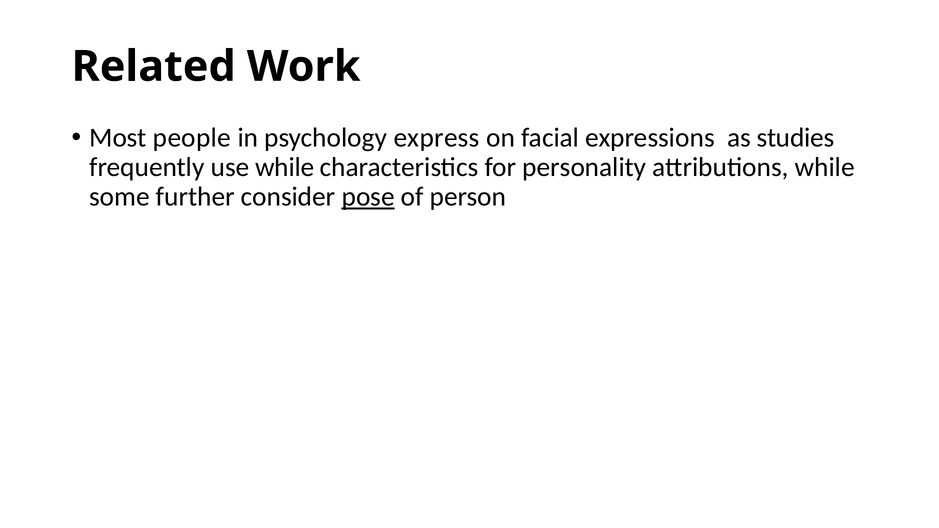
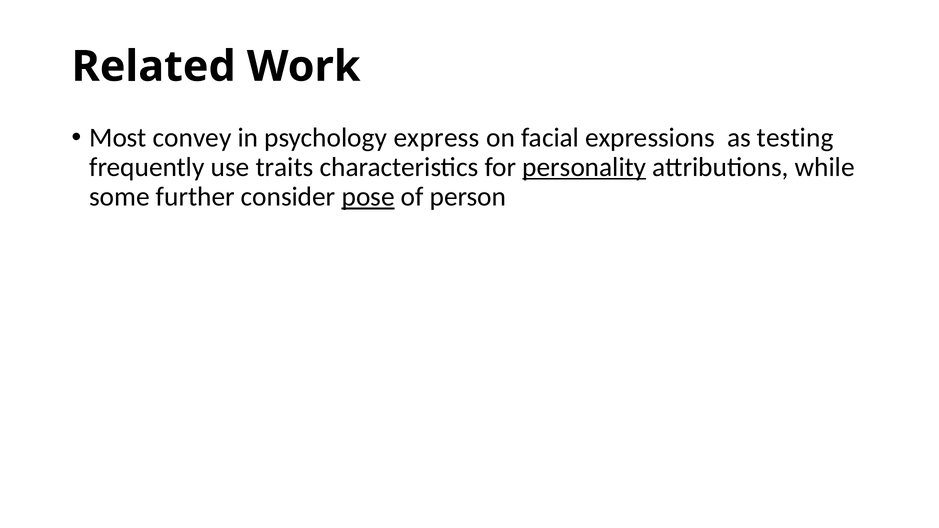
people: people -> convey (192, 138)
studies: studies -> testing (795, 138)
use while: while -> traits (285, 167)
personality underline: none -> present (584, 167)
